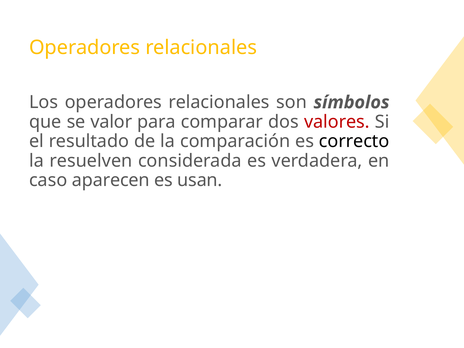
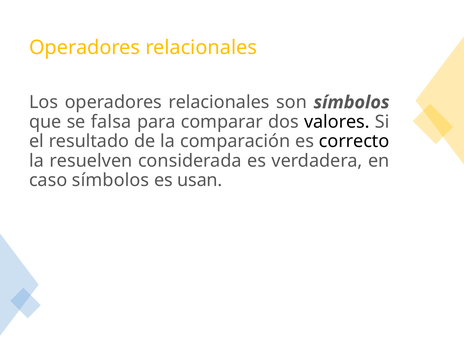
valor: valor -> falsa (111, 122)
valores colour: red -> black (337, 122)
caso aparecen: aparecen -> símbolos (111, 180)
